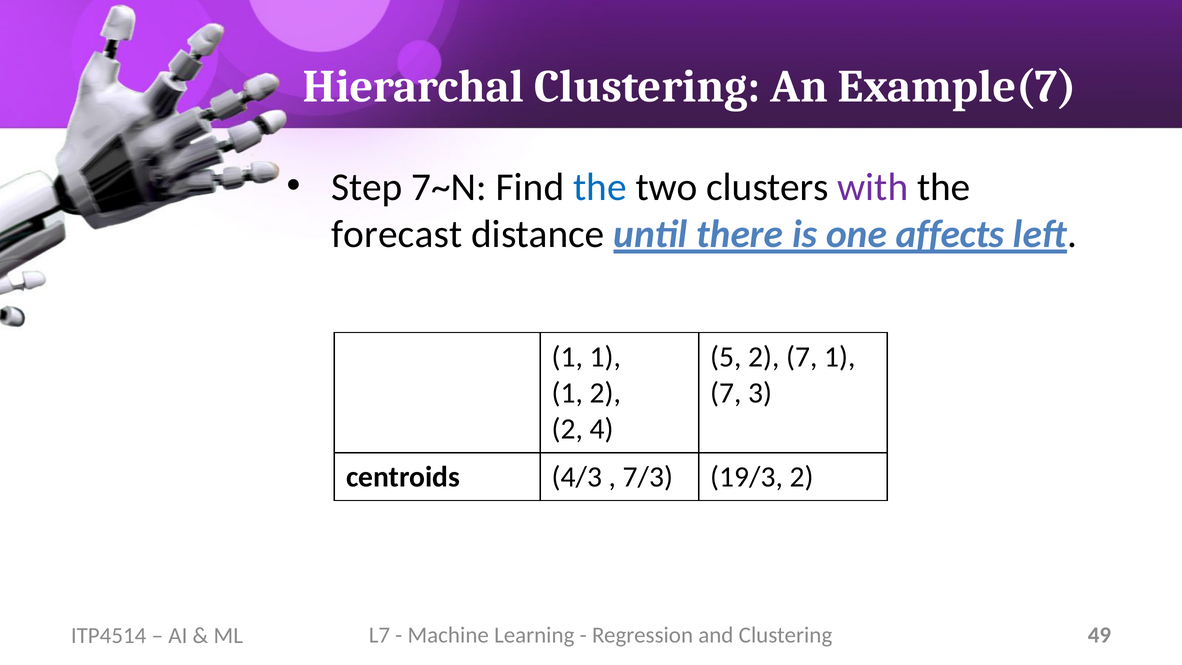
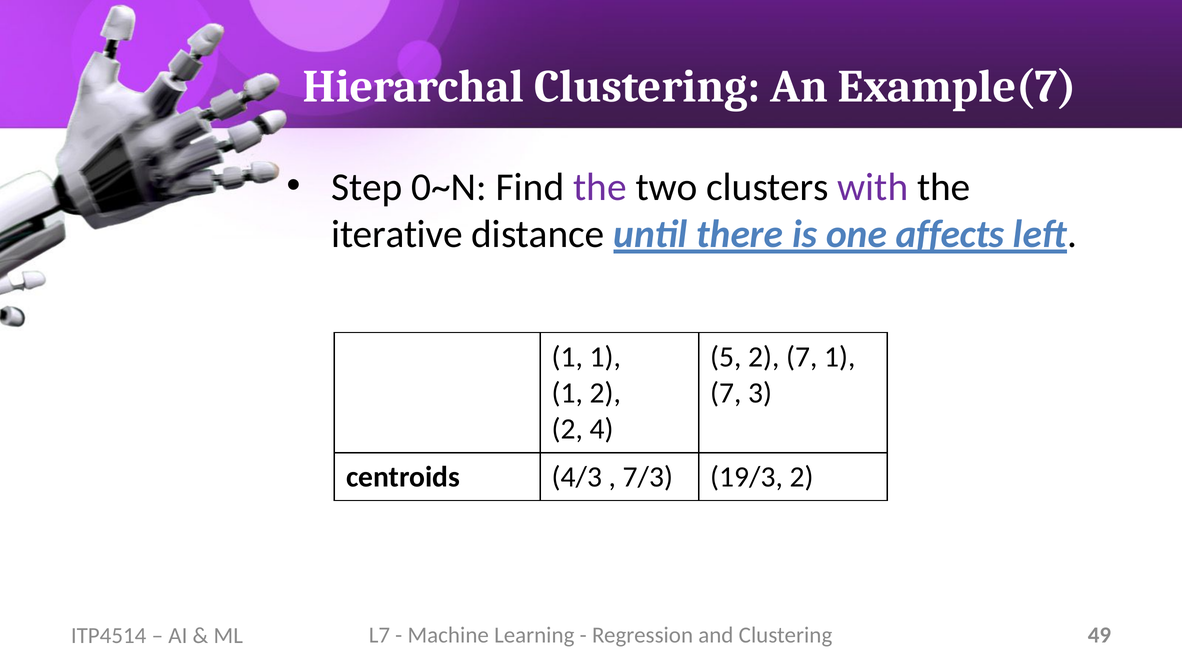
7~N: 7~N -> 0~N (449, 187)
the colour: blue -> purple (600, 187)
forecast: forecast -> iterative (397, 234)
